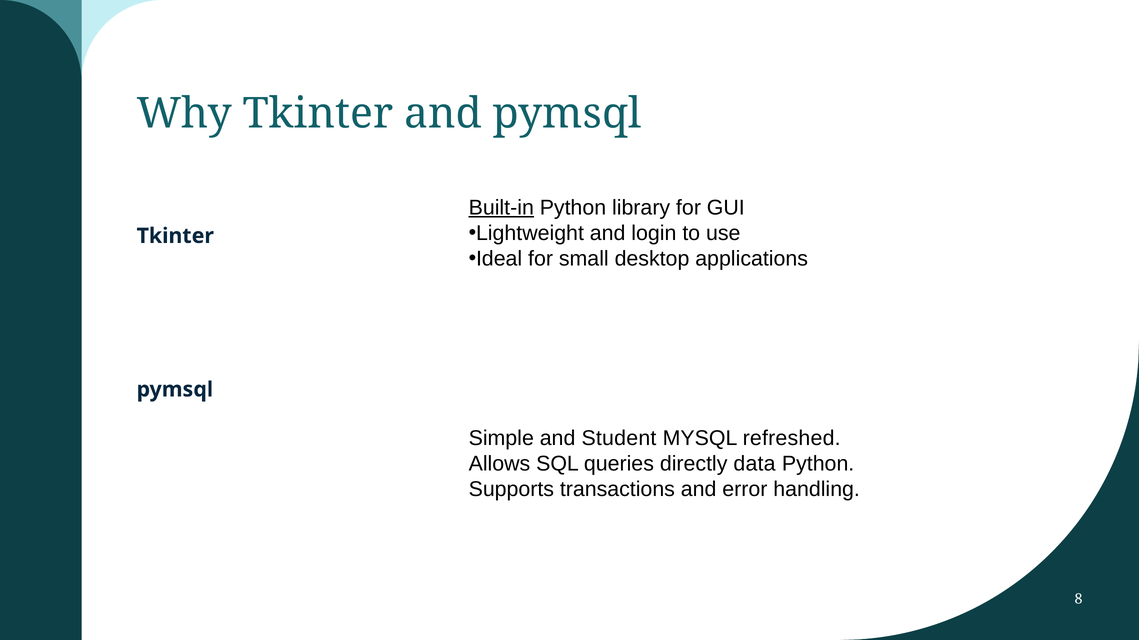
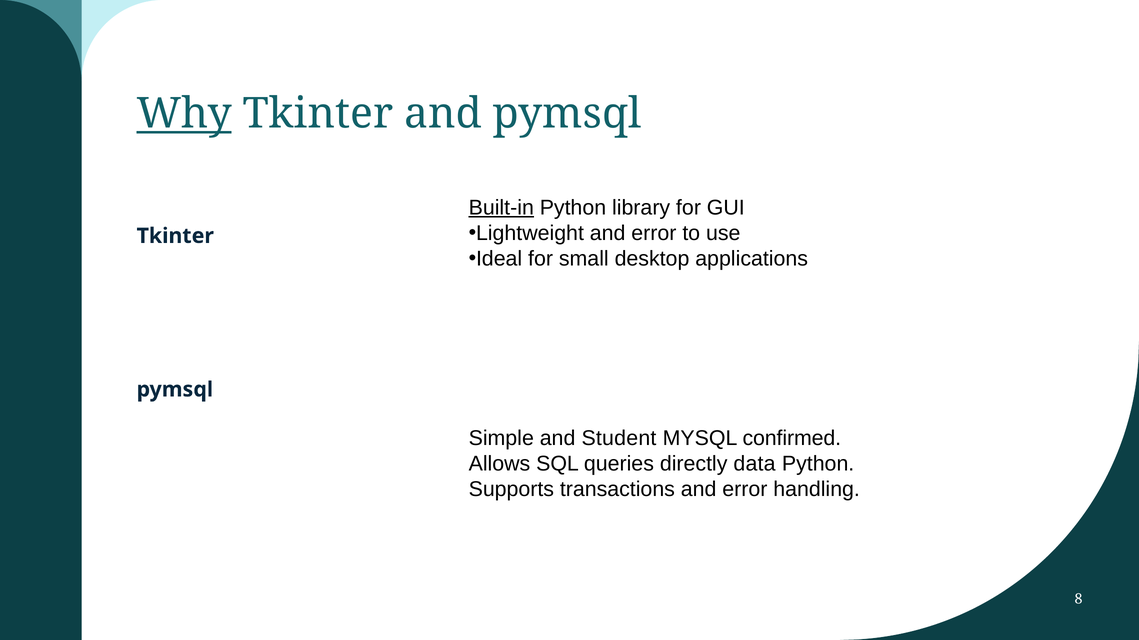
Why underline: none -> present (184, 114)
Lightweight and login: login -> error (654, 234)
refreshed: refreshed -> confirmed (792, 439)
